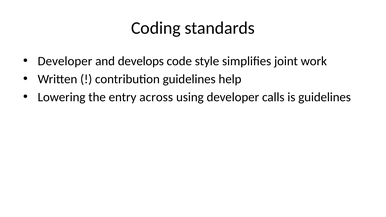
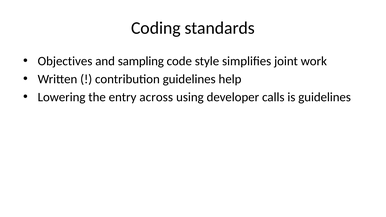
Developer: Developer -> Objectives (65, 61)
develops: develops -> sampling (141, 61)
